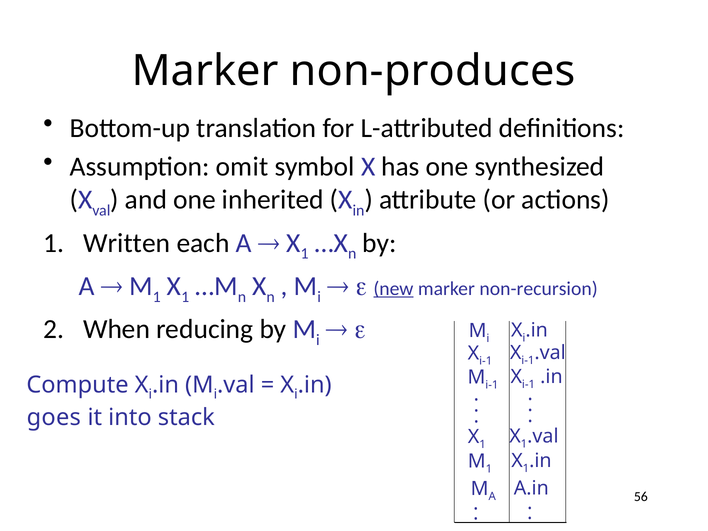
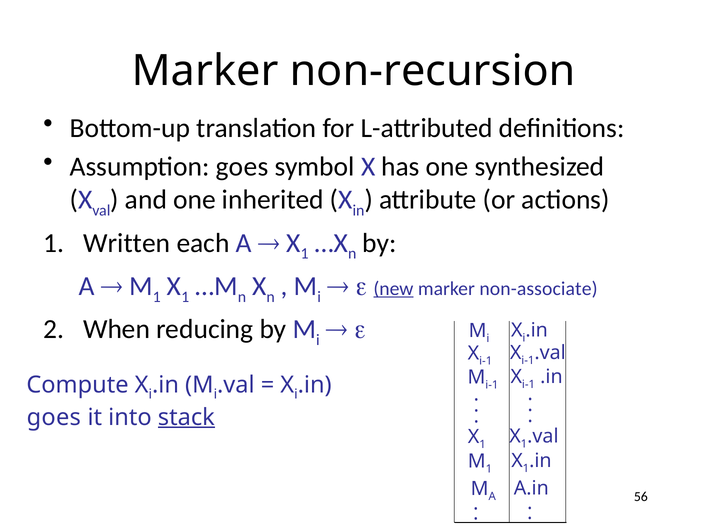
non-produces: non-produces -> non-recursion (433, 71)
Assumption omit: omit -> goes (242, 167)
non-recursion: non-recursion -> non-associate (539, 289)
stack underline: none -> present (186, 417)
